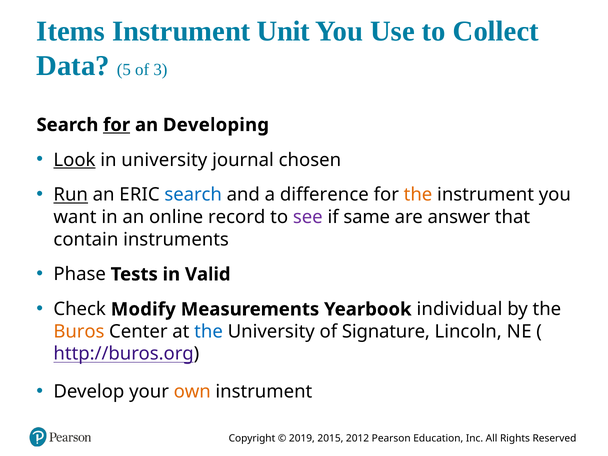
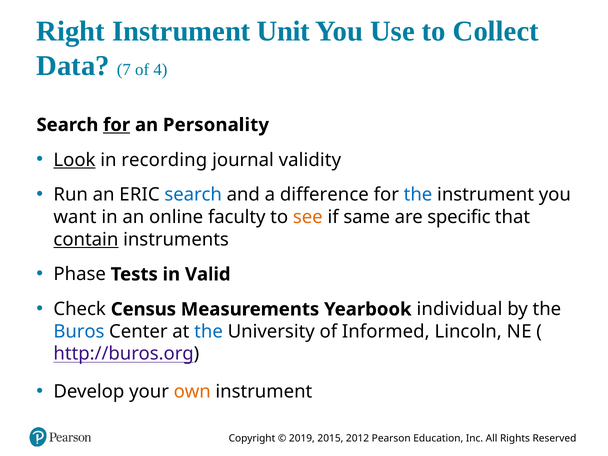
Items: Items -> Right (71, 32)
5: 5 -> 7 (124, 70)
3: 3 -> 4 (160, 70)
Developing: Developing -> Personality (216, 125)
in university: university -> recording (164, 160)
chosen: chosen -> validity (310, 160)
Run underline: present -> none (71, 195)
the colour: orange -> blue (418, 195)
record: record -> faculty (237, 217)
see colour: purple -> orange (308, 217)
answer: answer -> specific (459, 217)
contain underline: none -> present (86, 239)
Modify: Modify -> Census (143, 309)
Buros colour: orange -> blue (79, 332)
Signature: Signature -> Informed (386, 332)
